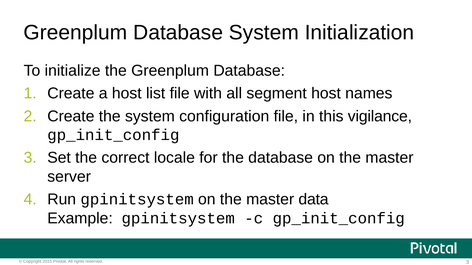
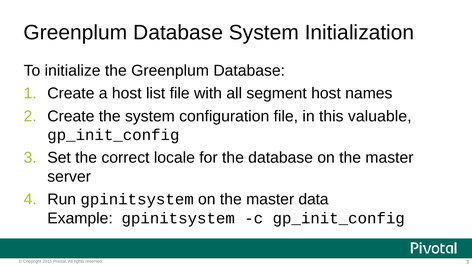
vigilance: vigilance -> valuable (380, 116)
